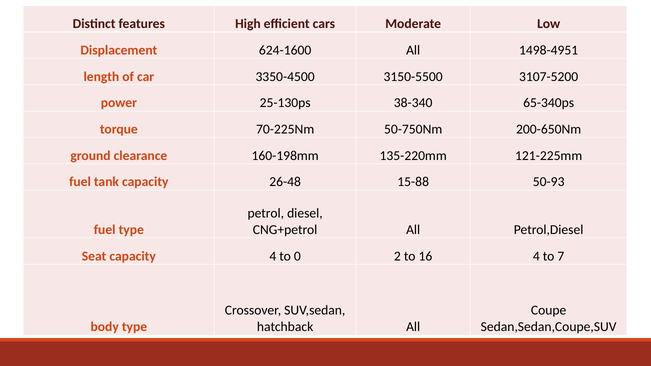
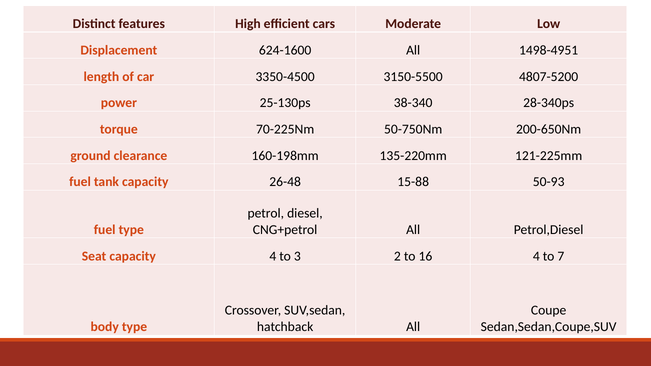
3107-5200: 3107-5200 -> 4807-5200 (549, 77)
65-340ps: 65-340ps -> 28-340ps (549, 103)
0: 0 -> 3 (297, 256)
